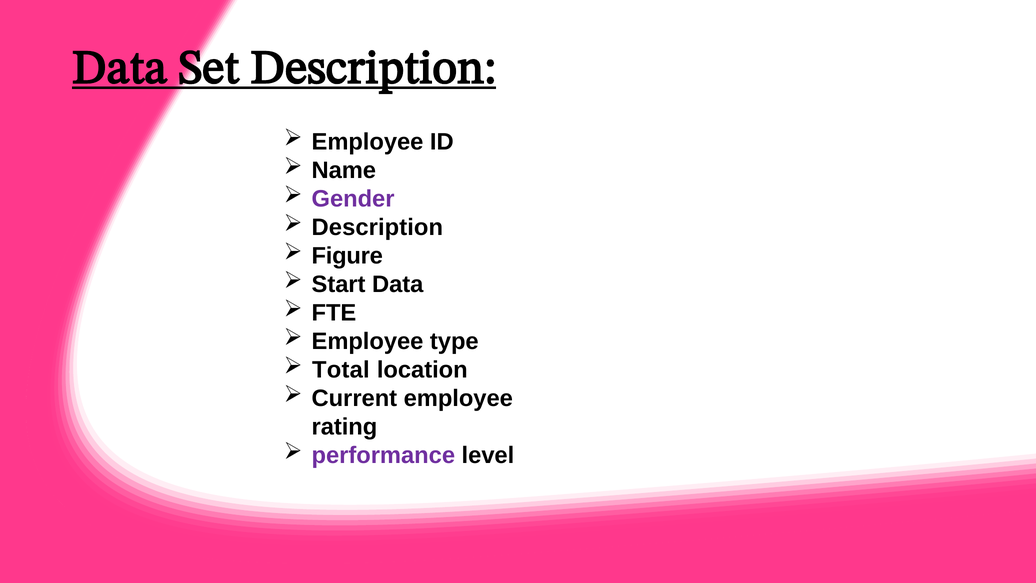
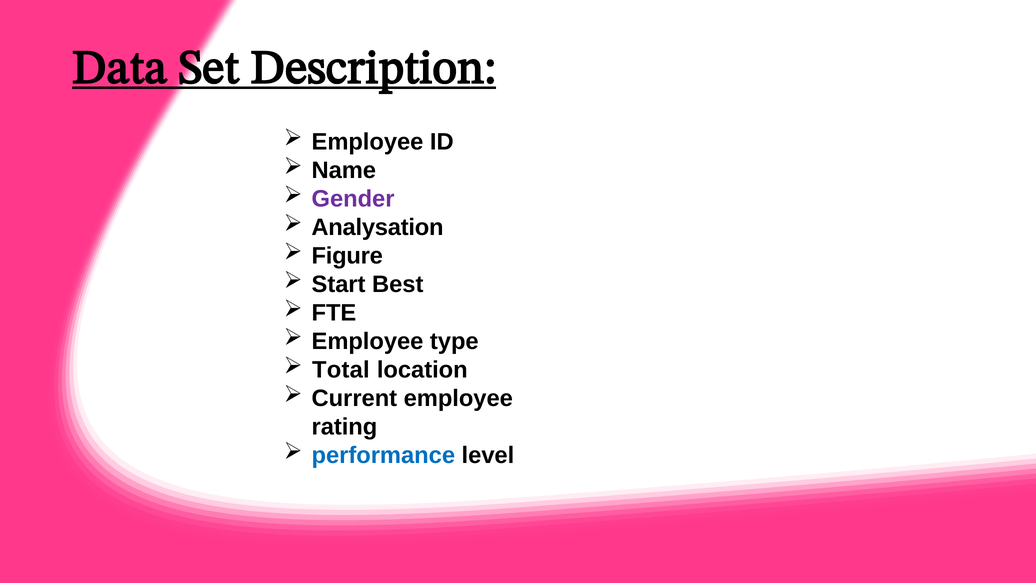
Description: Description -> Analysation (377, 227)
Start Data: Data -> Best (398, 284)
performance colour: purple -> blue (383, 455)
